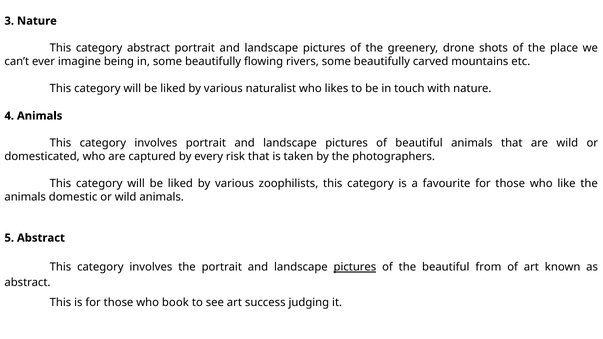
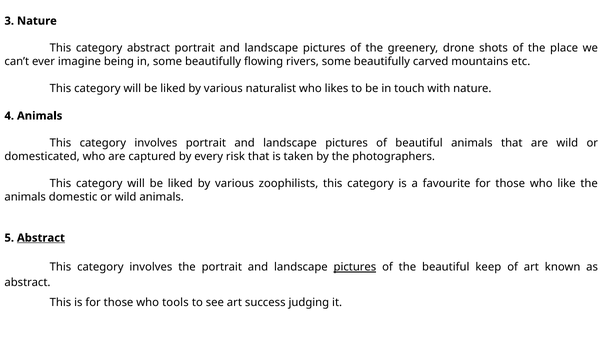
Abstract underline: none -> present (41, 238)
from: from -> keep (488, 267)
book: book -> tools (175, 303)
